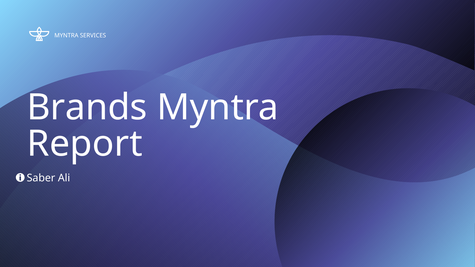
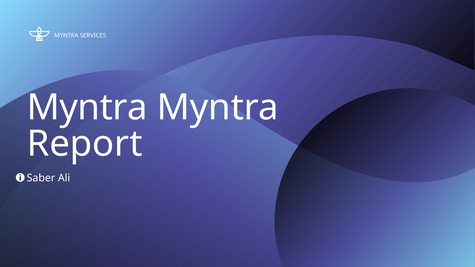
Brands: Brands -> Myntra (87, 107)
